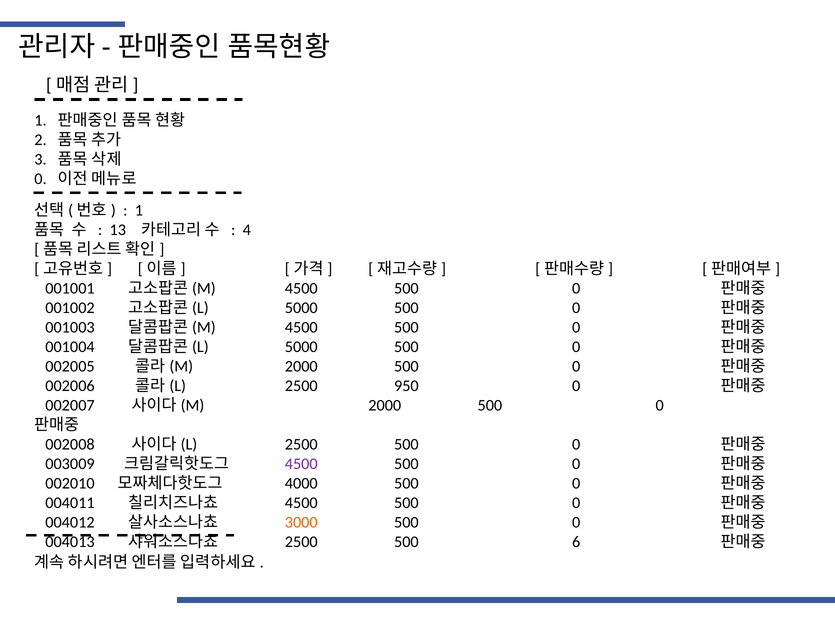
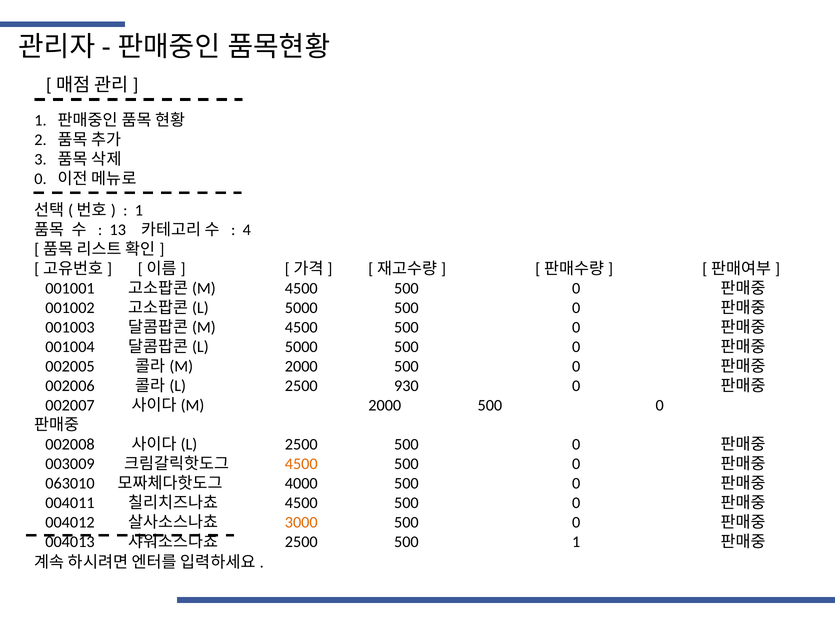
950: 950 -> 930 (406, 386)
4500 colour: purple -> orange (301, 464)
002010: 002010 -> 063010 (70, 483)
500 6: 6 -> 1 (576, 542)
